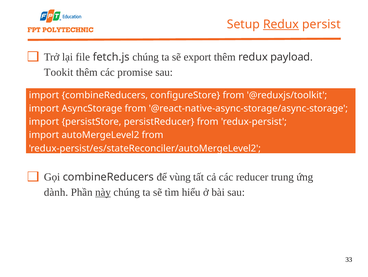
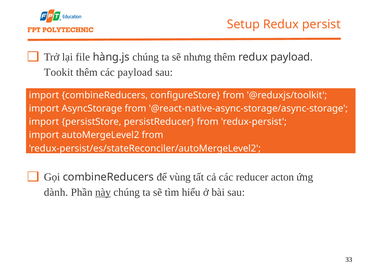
Redux underline: present -> none (281, 24)
fetch.js: fetch.js -> hàng.js (111, 57)
export: export -> nhưng (197, 57)
các promise: promise -> payload (135, 72)
trung: trung -> acton (282, 177)
